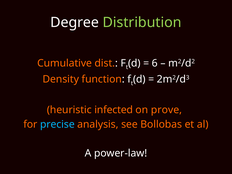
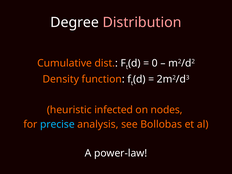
Distribution colour: light green -> pink (142, 22)
6: 6 -> 0 (155, 63)
prove: prove -> nodes (167, 110)
